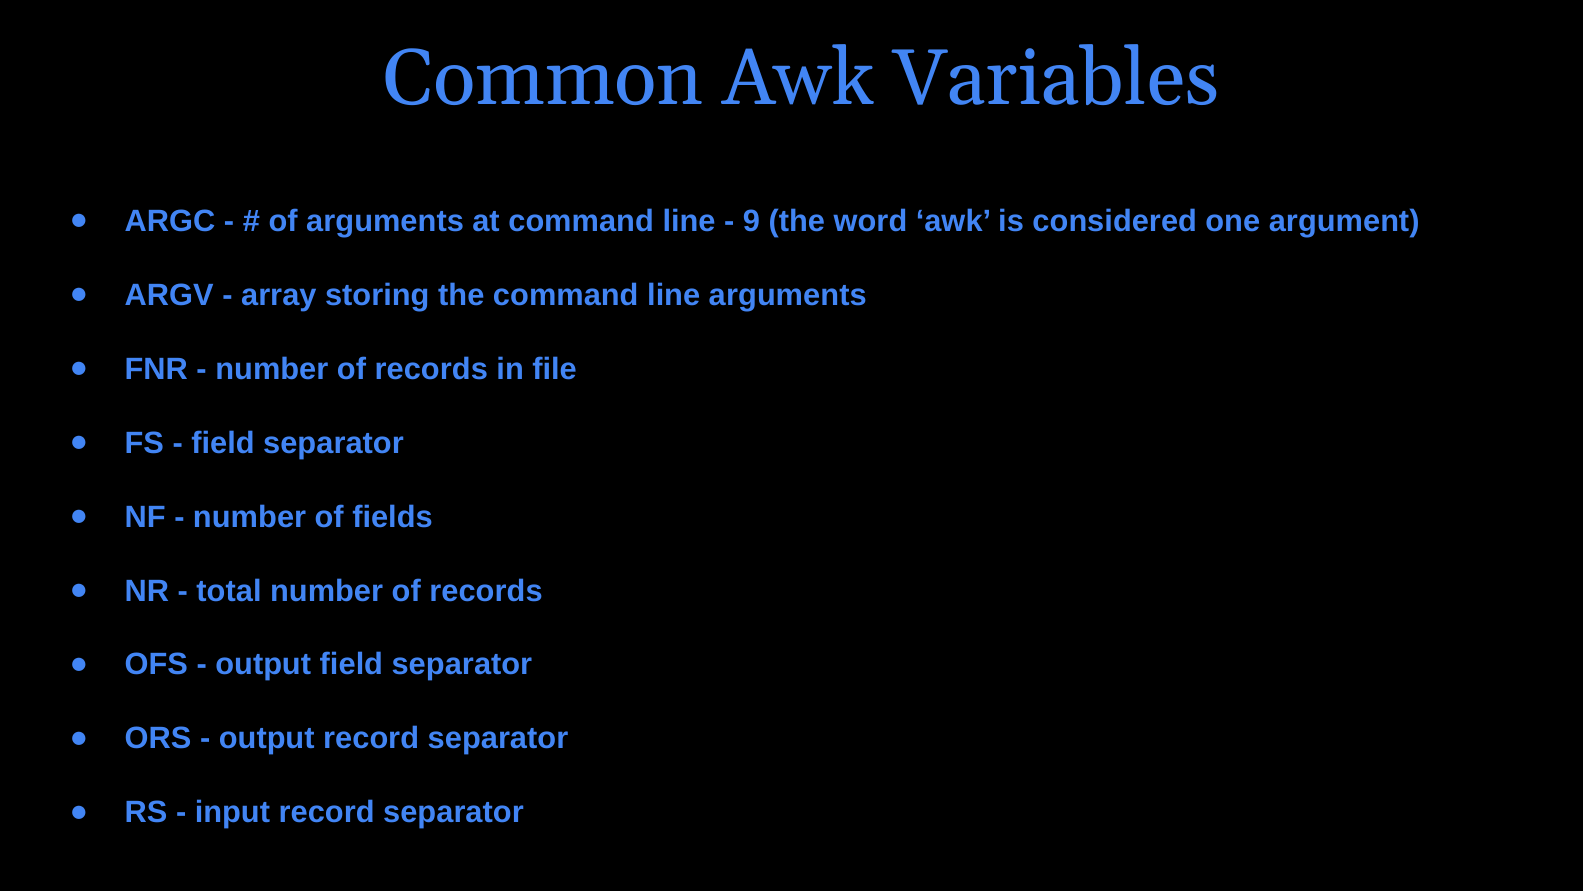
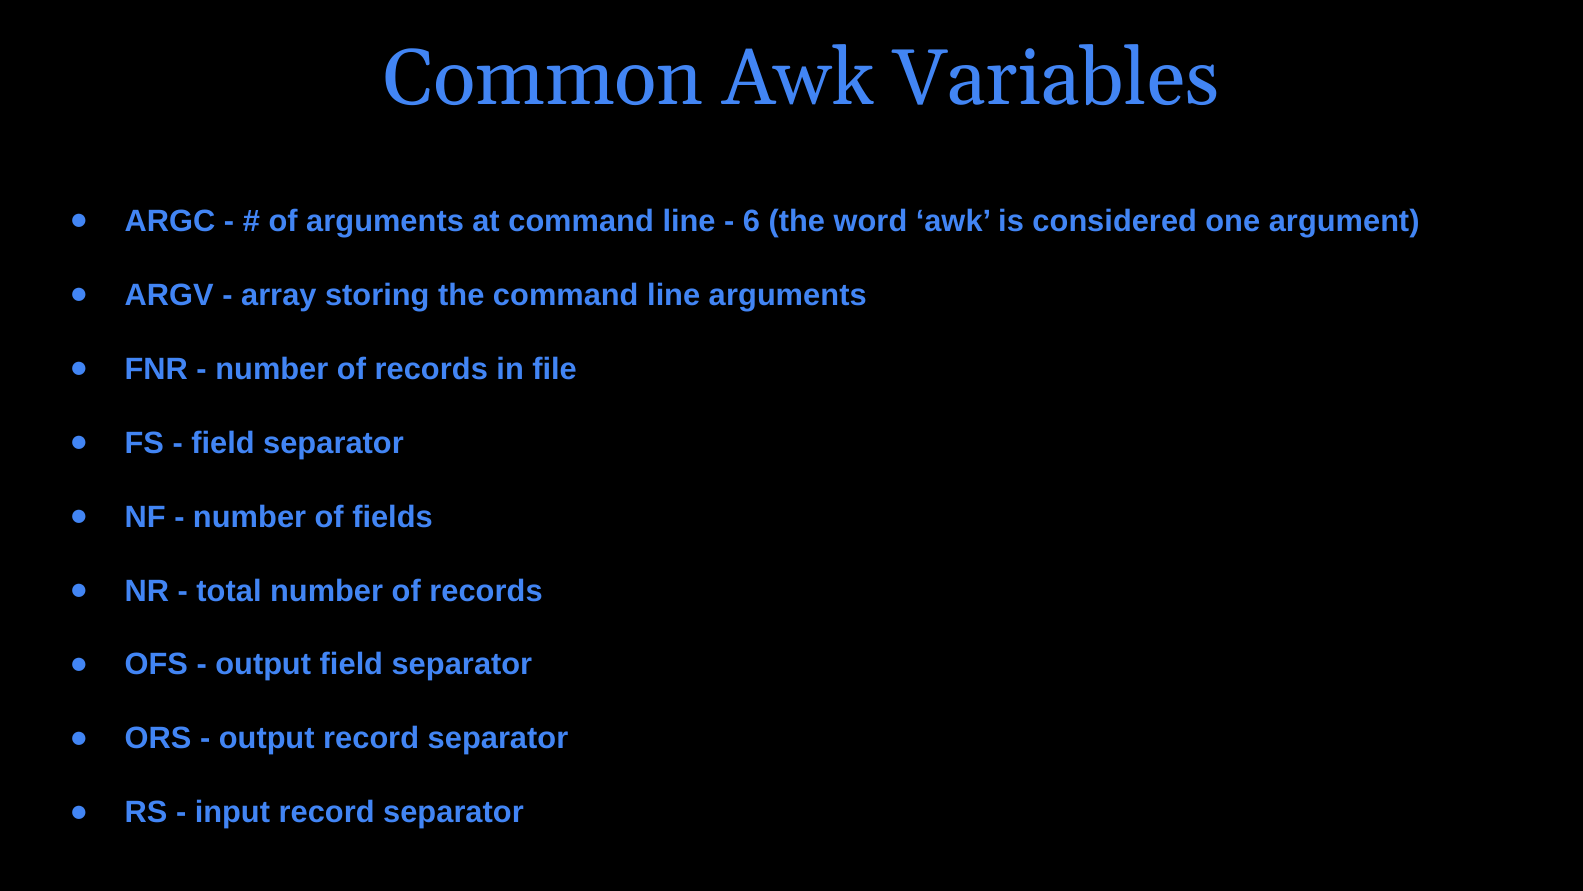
9: 9 -> 6 (751, 221)
